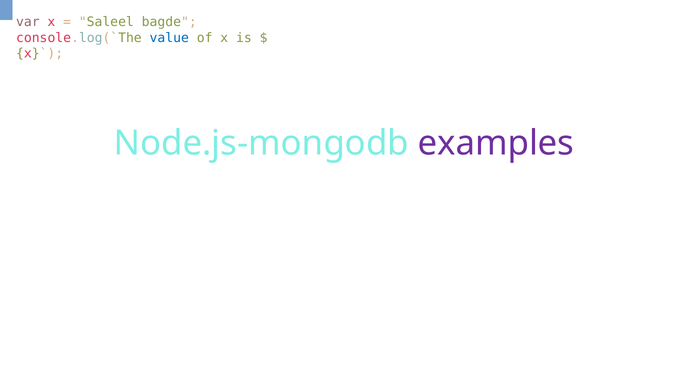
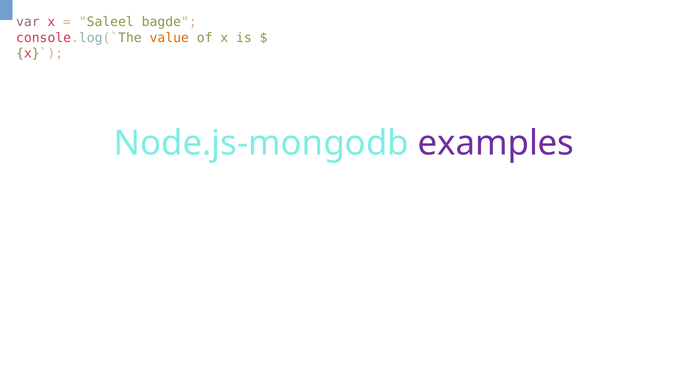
value colour: blue -> orange (169, 38)
